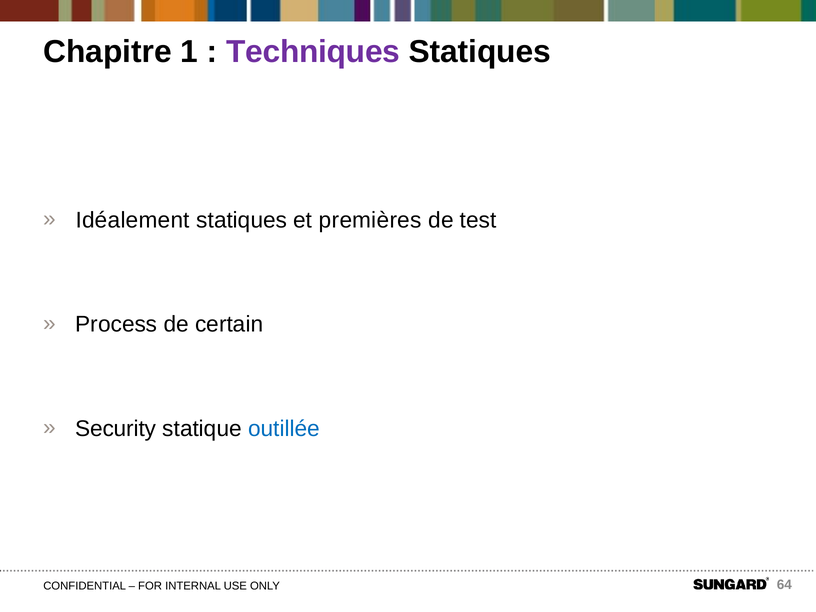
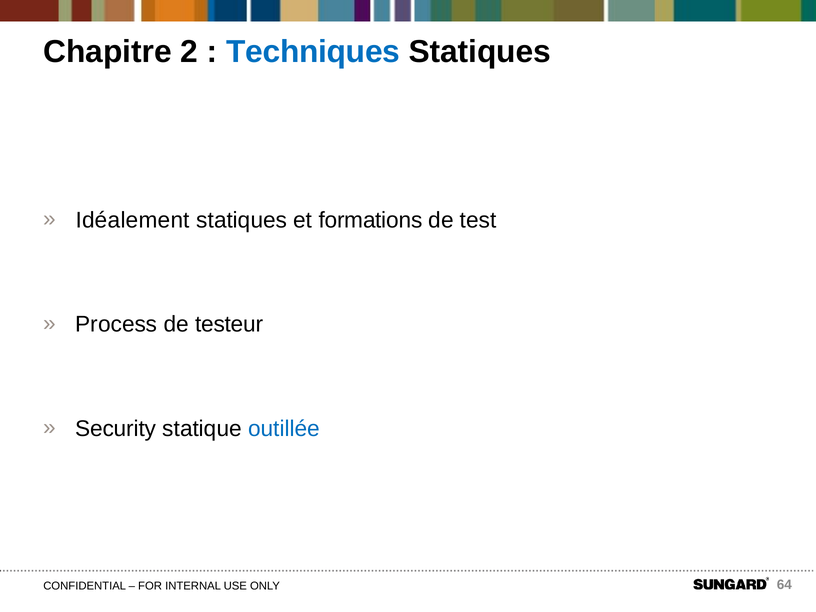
1: 1 -> 2 (189, 52)
Techniques colour: purple -> blue (313, 52)
premières: premières -> formations (370, 220)
certain: certain -> testeur (229, 324)
